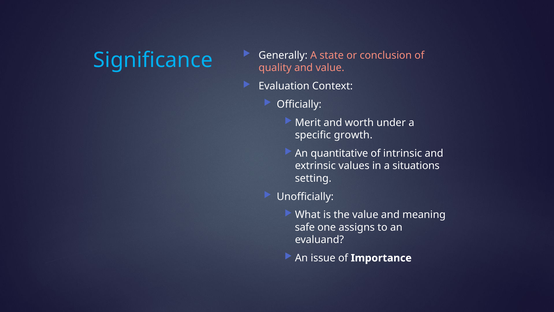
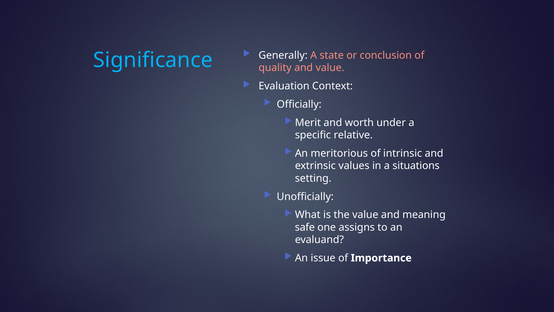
growth: growth -> relative (353, 135)
quantitative: quantitative -> meritorious (339, 153)
